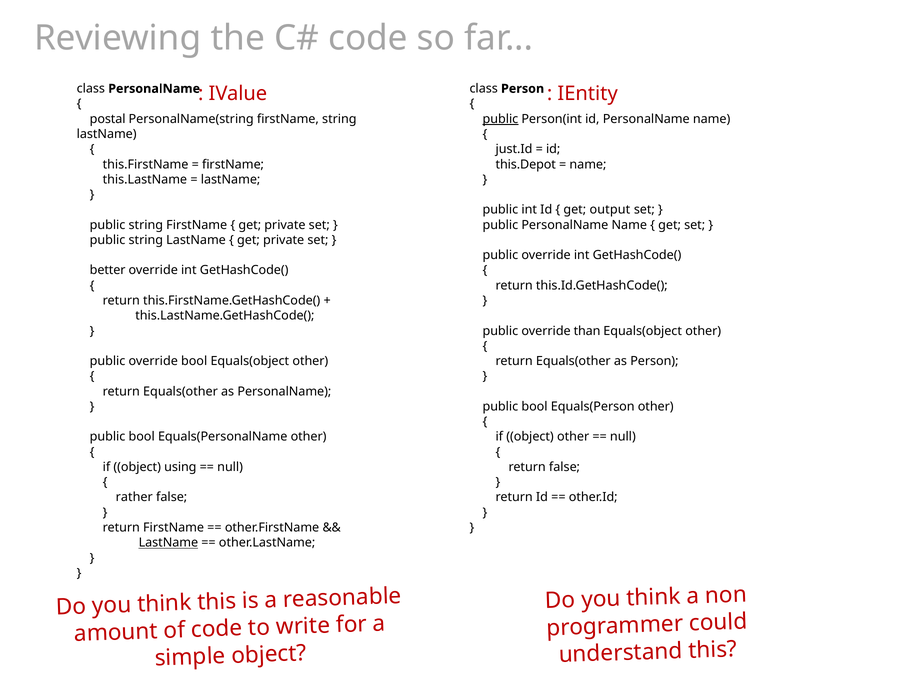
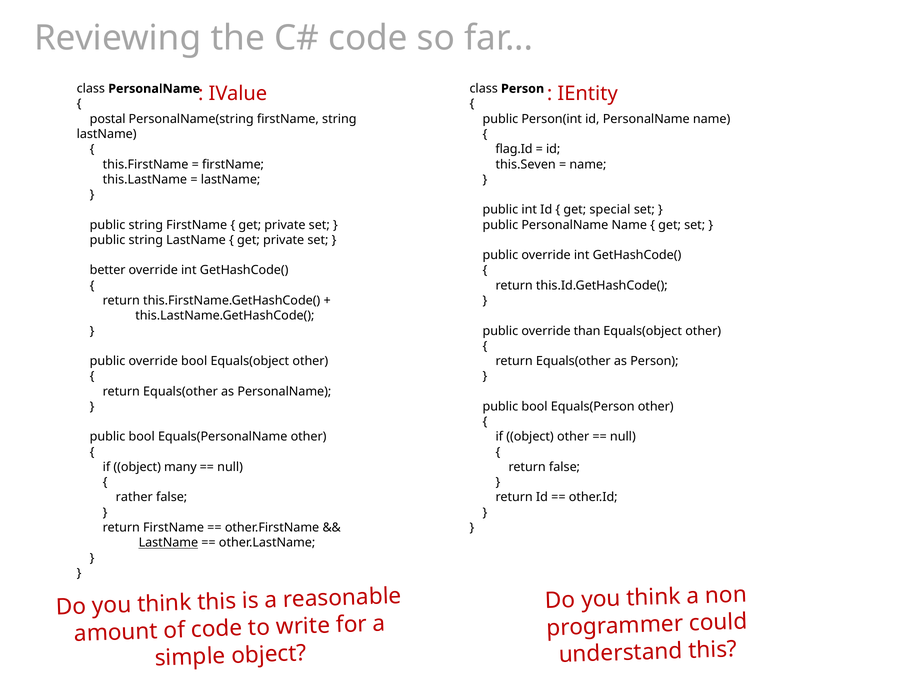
public underline: present -> none (500, 119)
just.Id: just.Id -> flag.Id (514, 149)
this.Depot: this.Depot -> this.Seven (526, 164)
output: output -> special (610, 210)
using: using -> many (180, 467)
